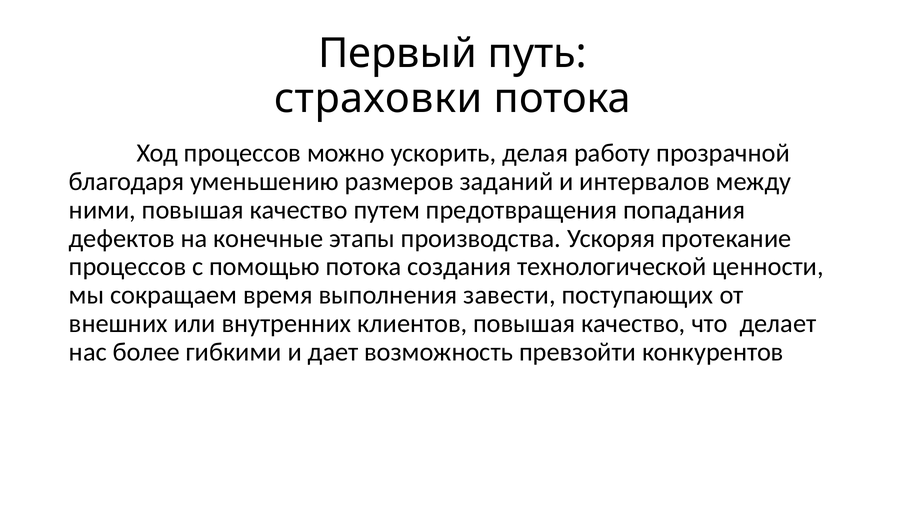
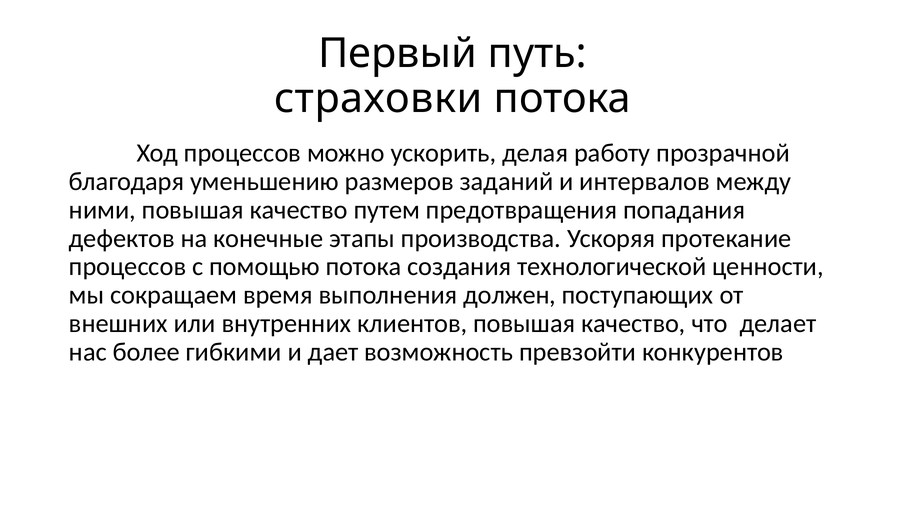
завести: завести -> должен (510, 295)
